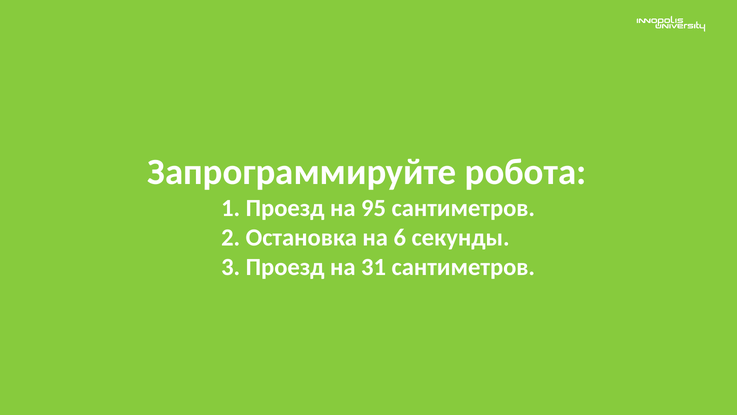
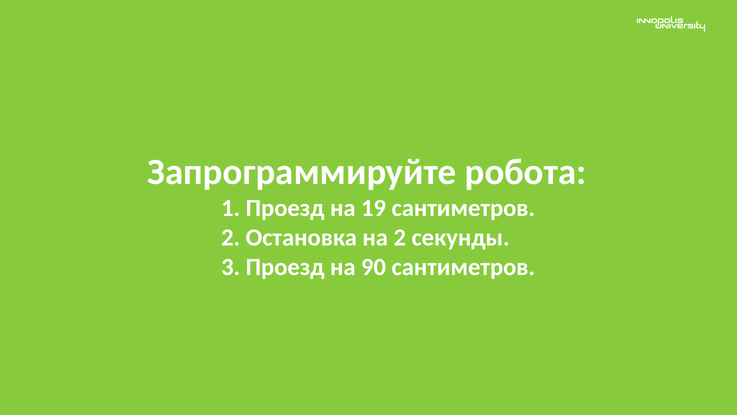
95: 95 -> 19 (374, 208)
на 6: 6 -> 2 (400, 238)
31: 31 -> 90 (374, 267)
